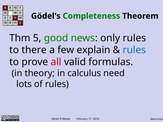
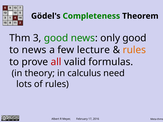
5: 5 -> 3 (37, 38)
only rules: rules -> good (134, 38)
to there: there -> news (34, 50)
explain: explain -> lecture (93, 50)
rules colour: blue -> orange (134, 50)
